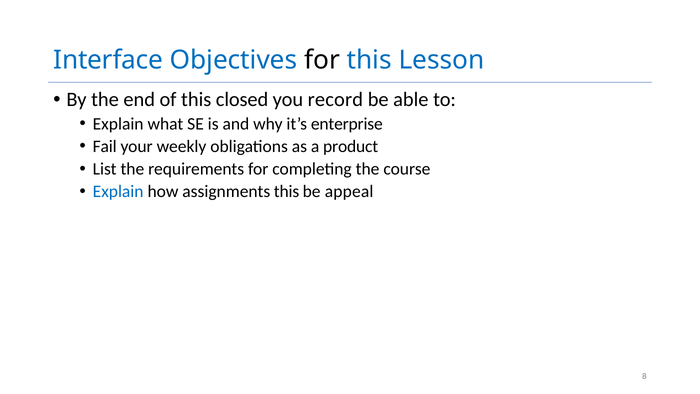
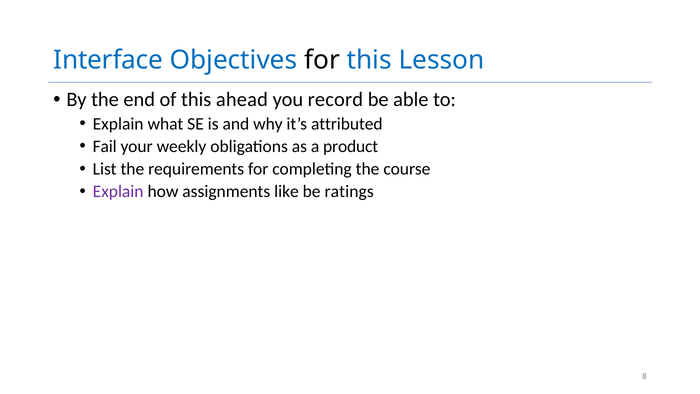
closed: closed -> ahead (242, 100)
enterprise: enterprise -> attributed (347, 124)
Explain colour: blue -> purple (118, 191)
assignments this: this -> like (286, 191)
appeal: appeal -> ratings (349, 191)
